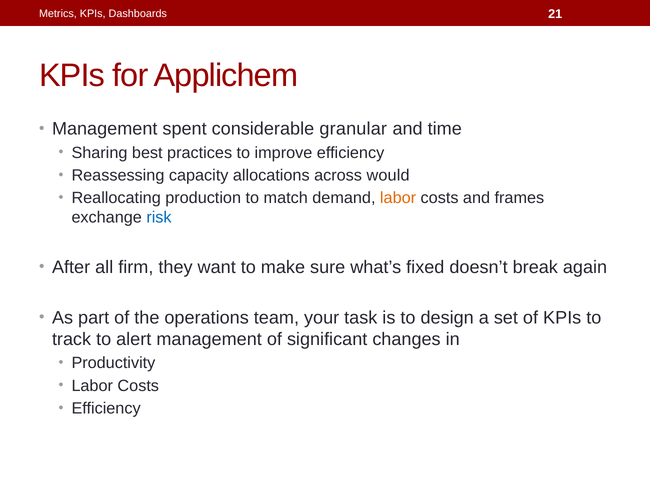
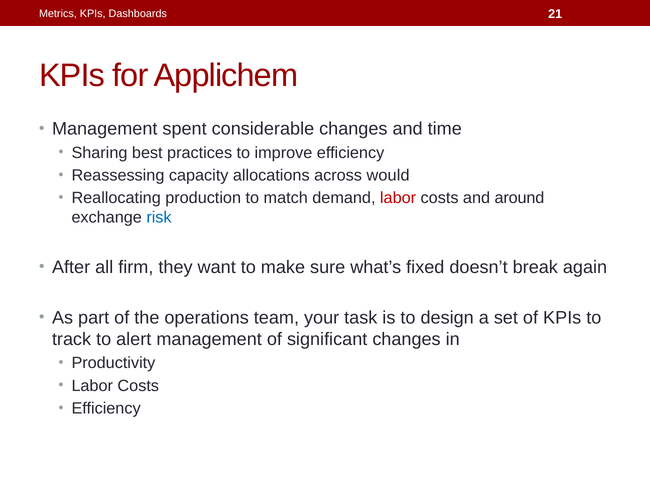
considerable granular: granular -> changes (353, 129)
labor colour: orange -> red (398, 198)
frames: frames -> around (519, 198)
